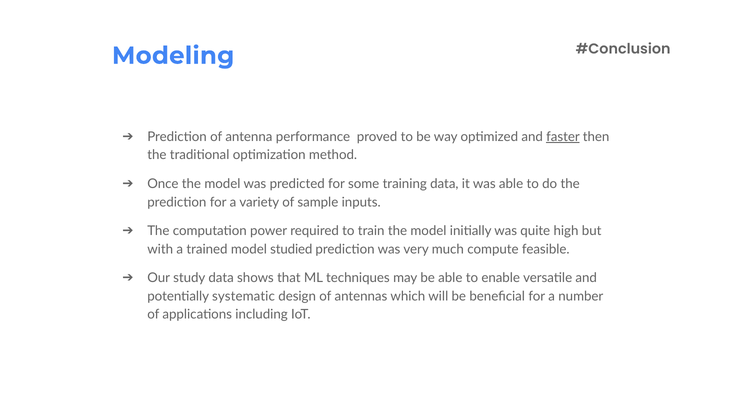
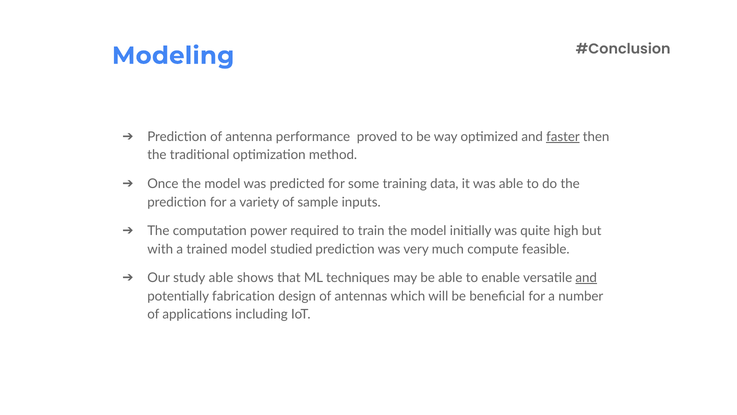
study data: data -> able (221, 277)
and underline: none -> present (586, 277)
systematic: systematic -> fabrication (244, 296)
